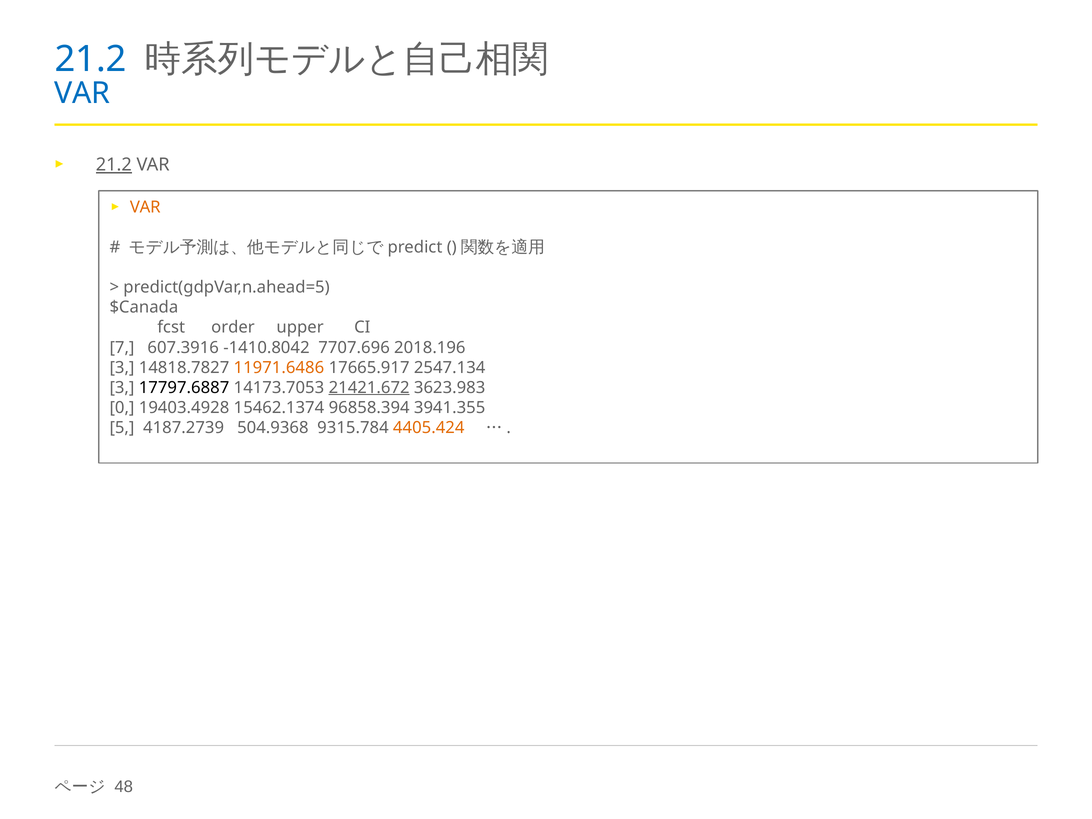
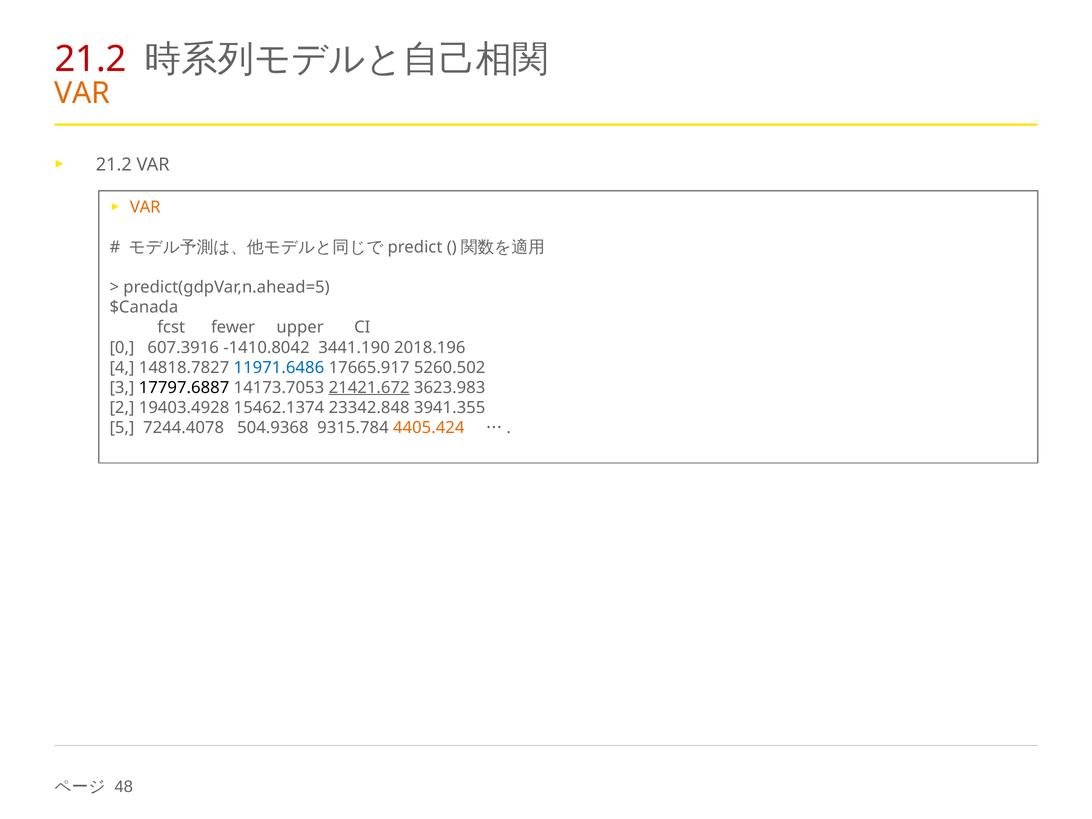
21.2 colour: blue -> red (91, 59)
VAR colour: blue -> orange (82, 93)
21.2 underline: present -> none (114, 165)
order: order -> fewer (233, 327)
7: 7 -> 0 (122, 348)
7707.696: 7707.696 -> 3441.190 (354, 348)
3: 3 -> 4 (122, 368)
11971.6486 colour: orange -> blue (279, 368)
2547.134: 2547.134 -> 5260.502 (450, 368)
0: 0 -> 2 (122, 408)
96858.394: 96858.394 -> 23342.848 (369, 408)
4187.2739: 4187.2739 -> 7244.4078 (184, 428)
